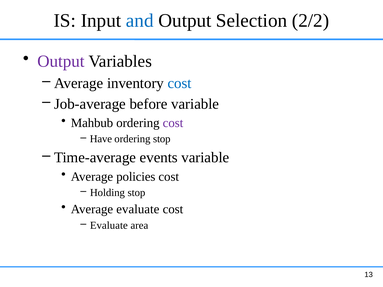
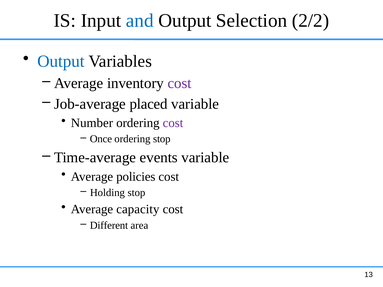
Output colour: purple -> blue (61, 61)
cost colour: blue -> purple (180, 83)
before: before -> placed (149, 104)
Mahbub: Mahbub -> Number (92, 123)
Have: Have -> Once (101, 139)
Average evaluate: evaluate -> capacity (138, 209)
Evaluate: Evaluate -> Different (109, 225)
